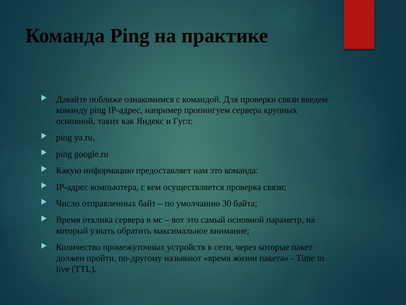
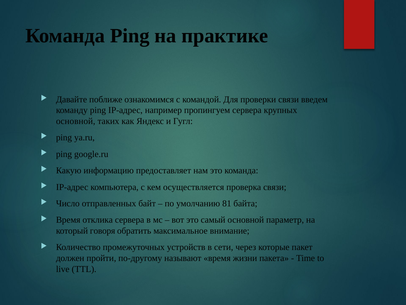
30: 30 -> 81 (227, 203)
узнать: узнать -> говоря (103, 230)
